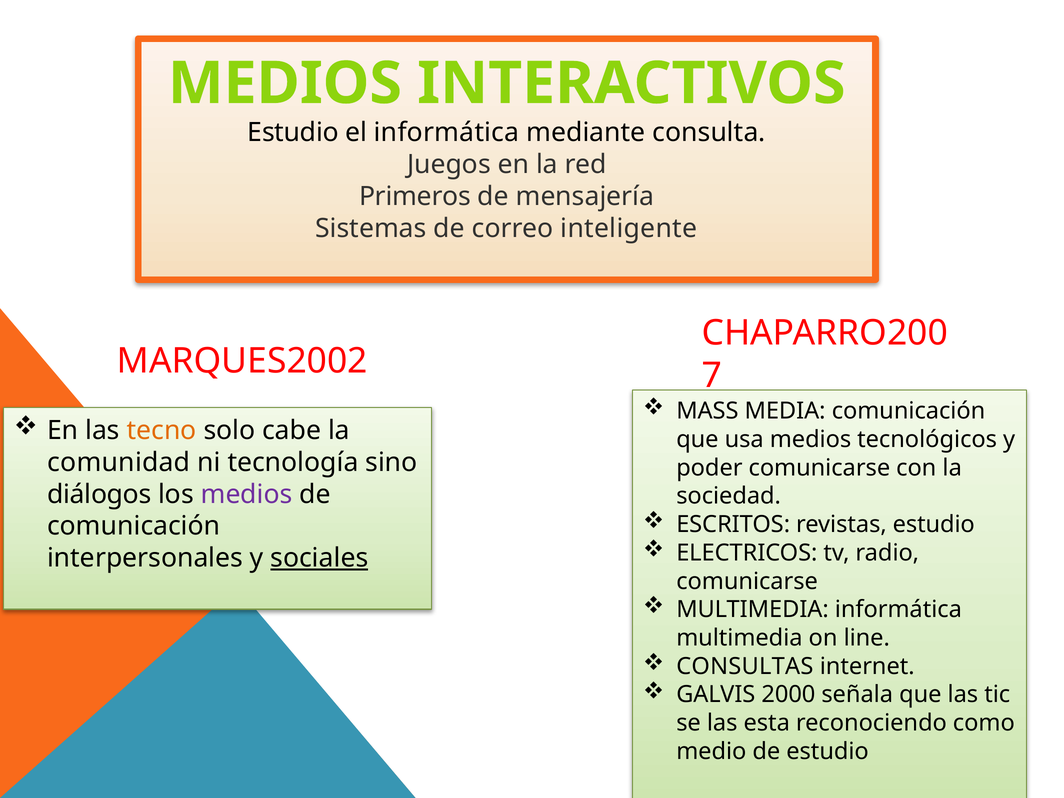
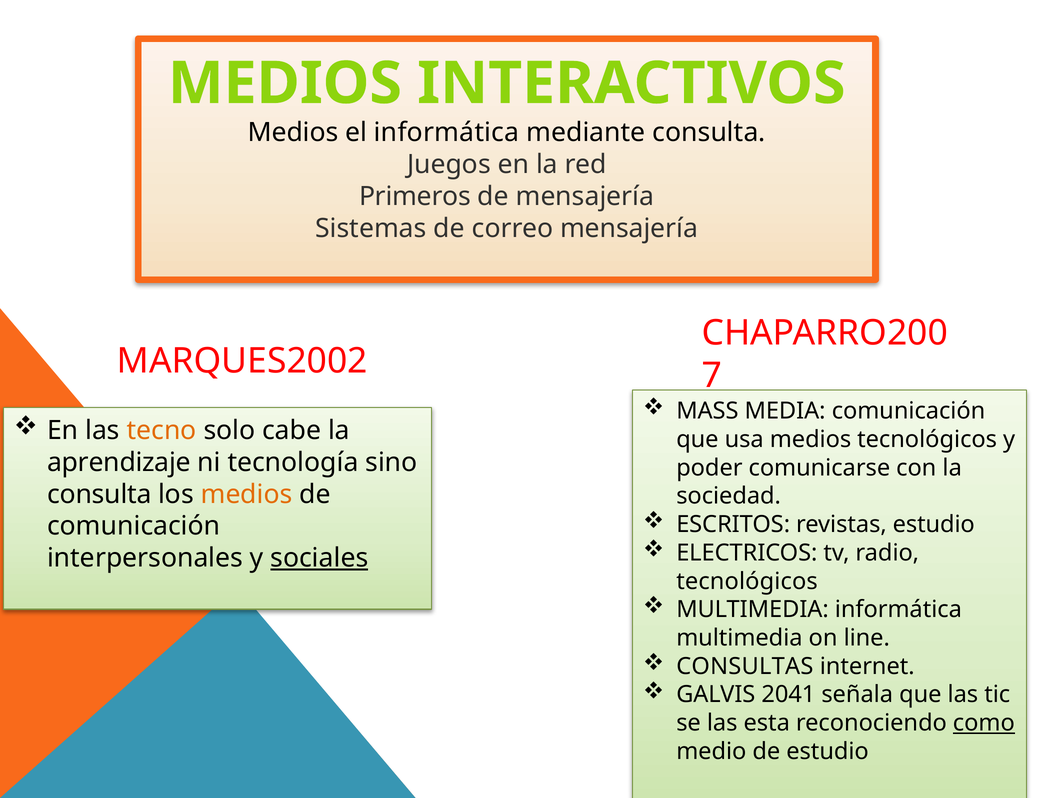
Estudio: Estudio -> Medios (293, 133)
correo inteligente: inteligente -> mensajería (629, 228)
comunidad: comunidad -> aprendizaje (119, 462)
diálogos: diálogos -> consulta (99, 494)
medios colour: purple -> orange (247, 494)
comunicarse: comunicarse -> tecnológicos (747, 581)
2000: 2000 -> 2041 (788, 695)
como underline: none -> present (984, 723)
